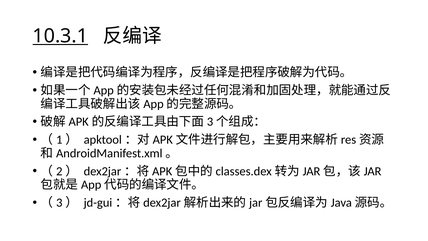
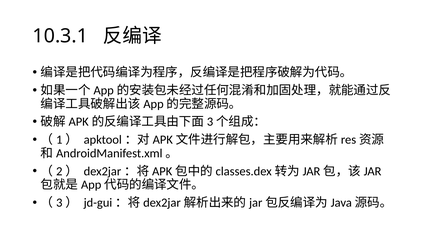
10.3.1 underline: present -> none (60, 36)
